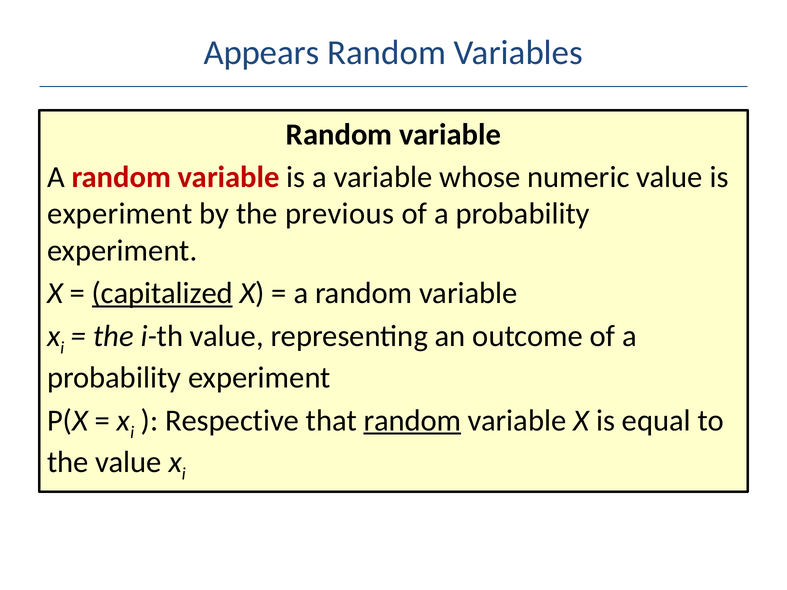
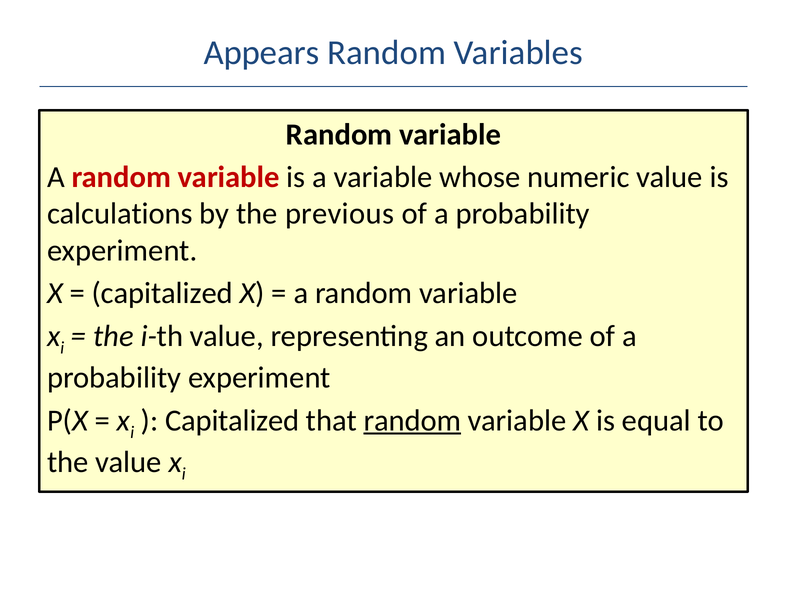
experiment: experiment -> calculations (120, 214)
capitalized underline: present -> none (162, 293)
Respective: Respective -> Capitalized (232, 421)
